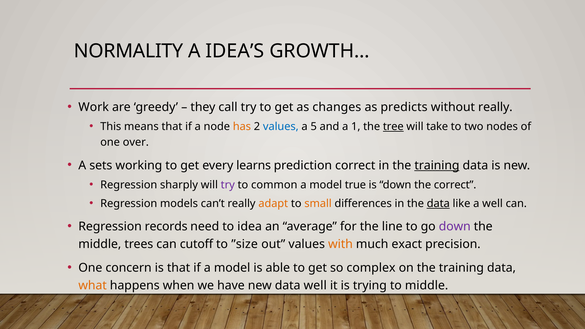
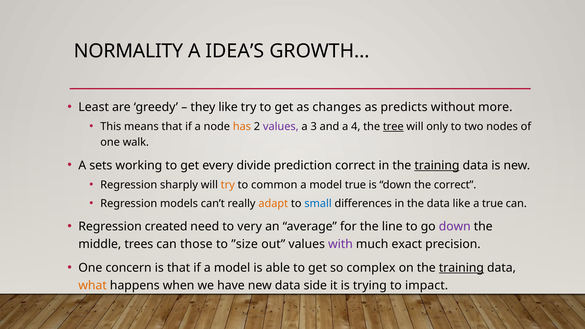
Work: Work -> Least (94, 107)
they call: call -> like (228, 107)
without really: really -> more (495, 107)
values colour: blue -> purple (281, 127)
5: 5 -> 3 (314, 127)
1: 1 -> 4 (356, 127)
take: take -> only (437, 127)
over: over -> walk (136, 142)
learns: learns -> divide (254, 165)
try colour: purple -> orange (228, 185)
small colour: orange -> blue (318, 204)
data underline: present -> none (438, 204)
a well: well -> true (493, 204)
records: records -> created (166, 227)
idea: idea -> very (250, 227)
cutoff: cutoff -> those (196, 244)
with colour: orange -> purple (340, 244)
training underline: none -> present (461, 268)
data well: well -> side (315, 285)
to middle: middle -> impact (427, 285)
